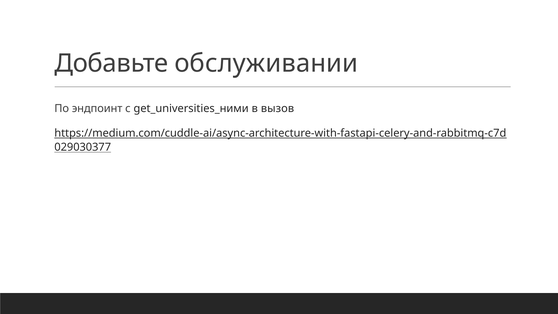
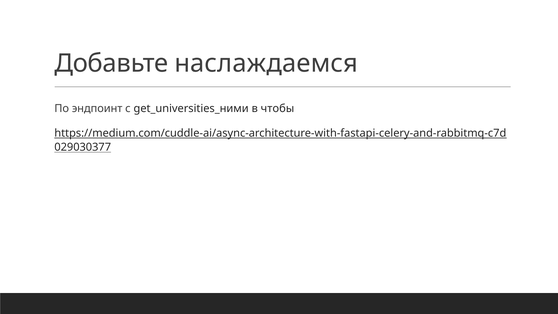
обслуживании: обслуживании -> наслаждаемся (266, 63)
вызов: вызов -> чтобы (277, 109)
